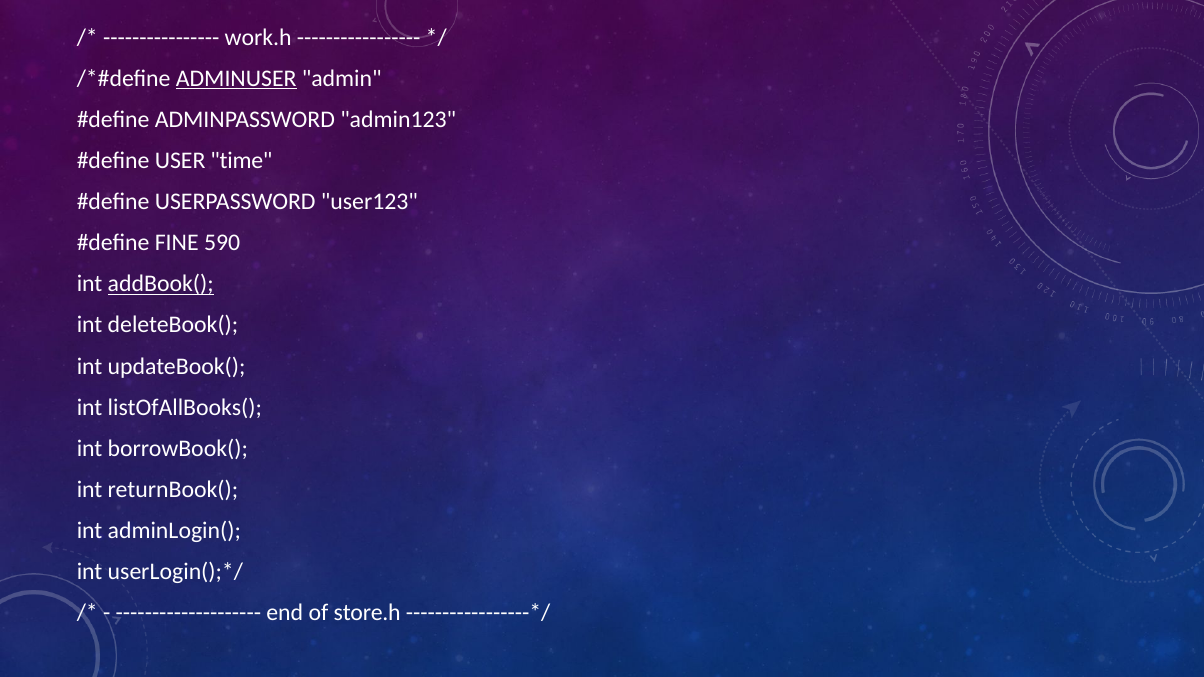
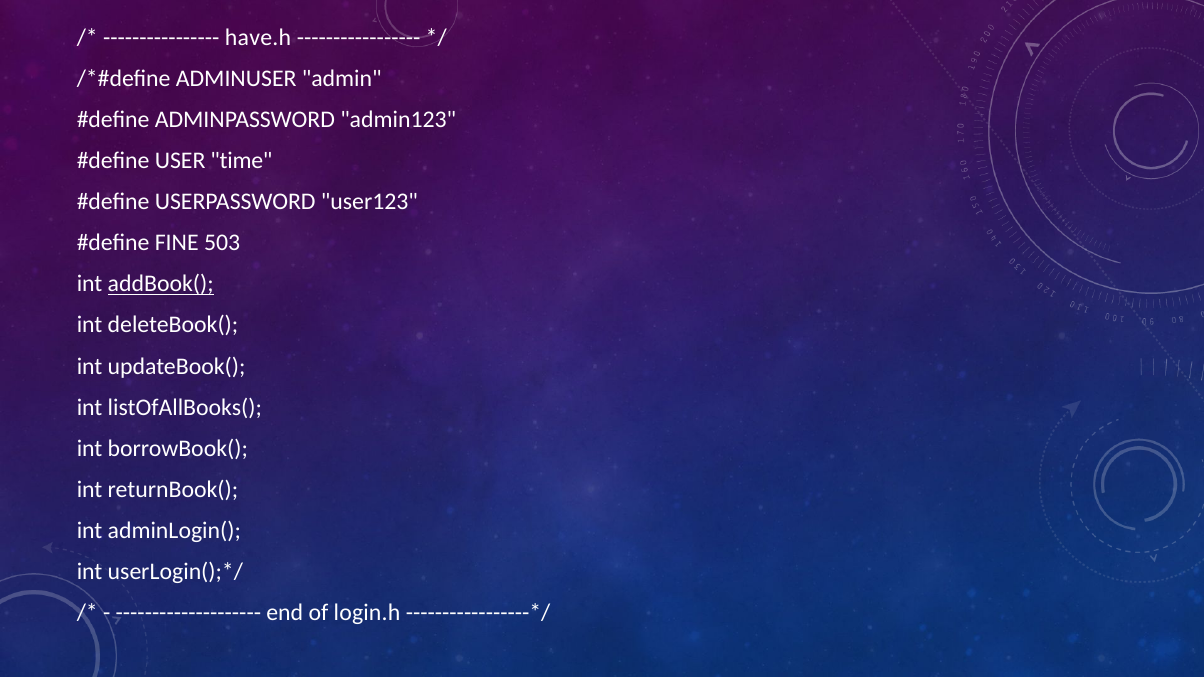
work.h: work.h -> have.h (258, 37)
ADMINUSER underline: present -> none (236, 78)
590: 590 -> 503 (222, 243)
store.h: store.h -> login.h (367, 613)
